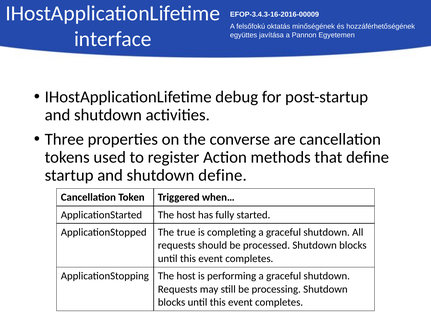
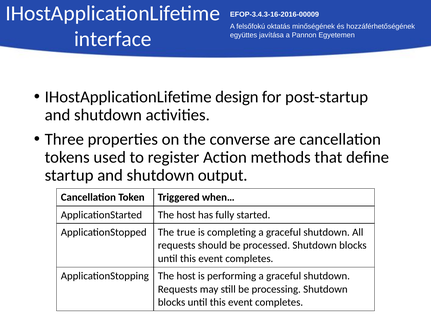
debug: debug -> design (237, 97)
shutdown define: define -> output (223, 175)
